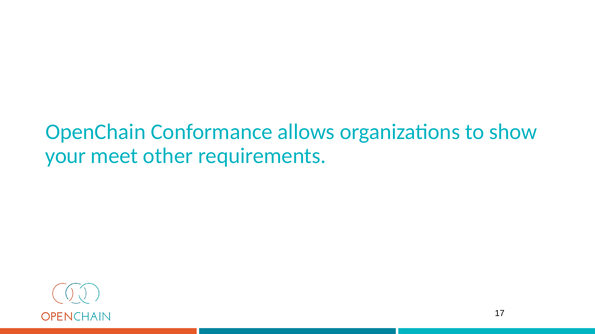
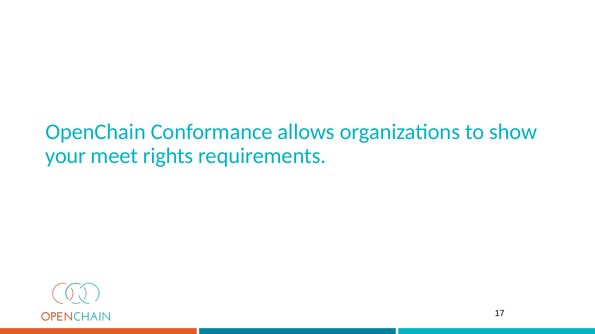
other: other -> rights (168, 156)
